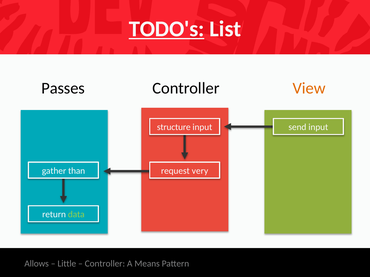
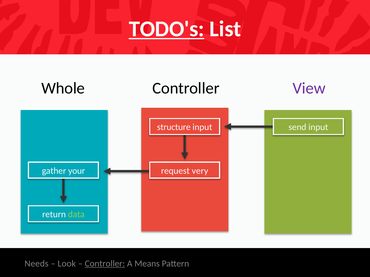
Passes: Passes -> Whole (63, 88)
View colour: orange -> purple (309, 88)
than: than -> your (77, 171)
Allows: Allows -> Needs (37, 264)
Little: Little -> Look (67, 264)
Controller underline: none -> present (105, 264)
